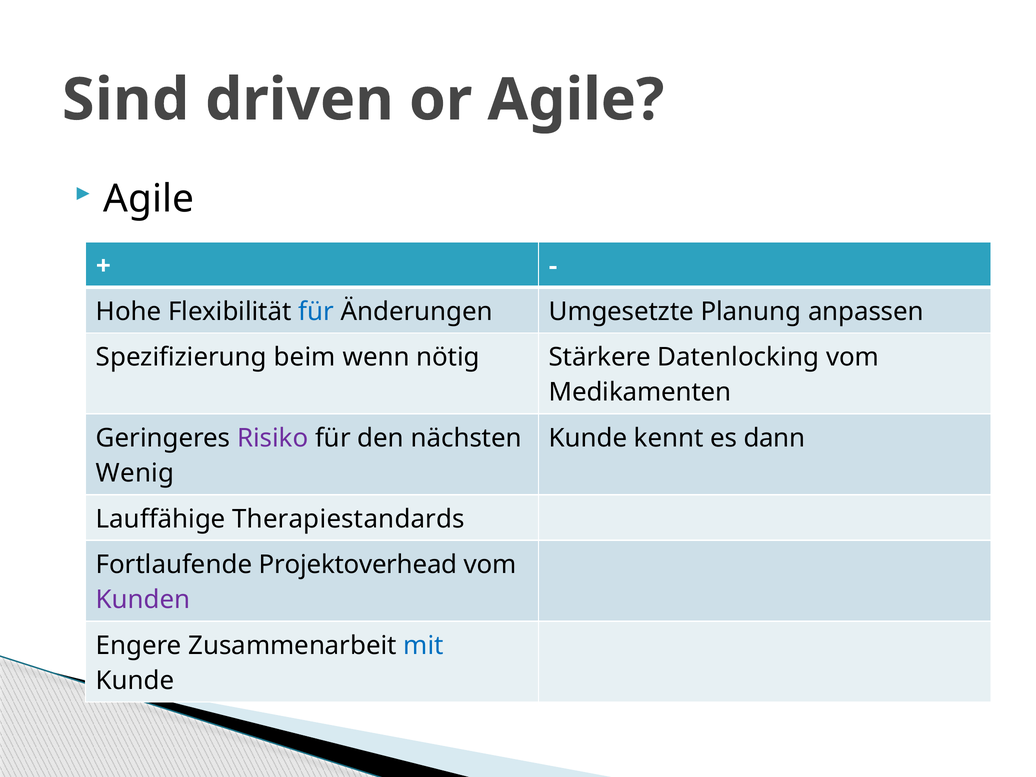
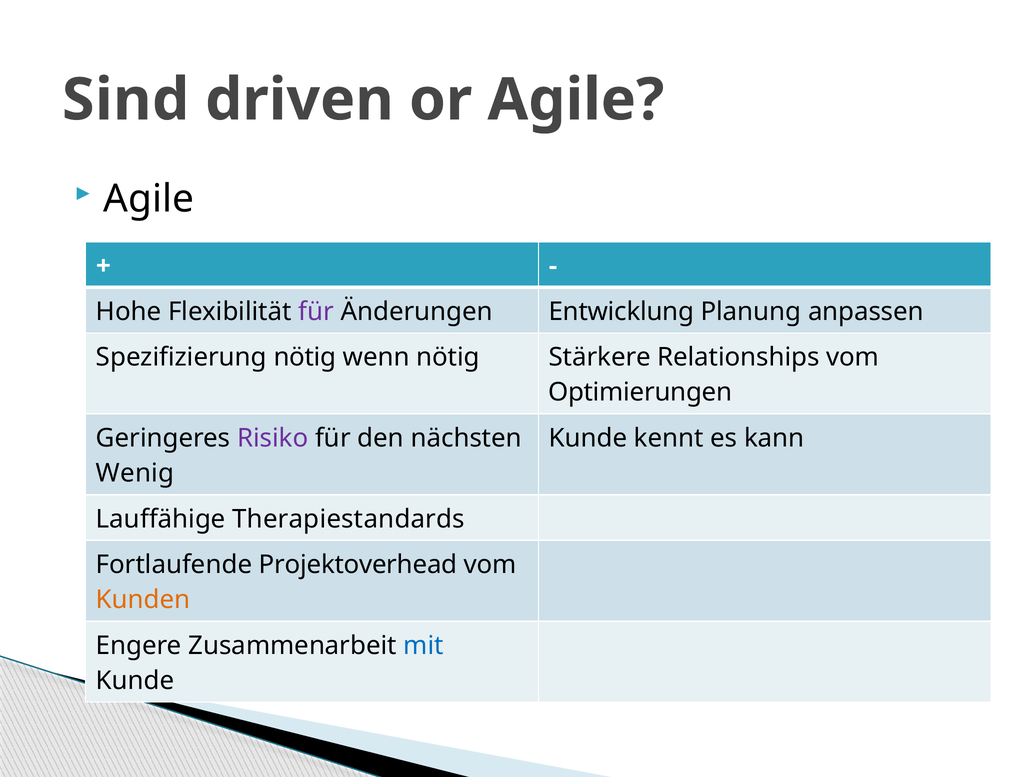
für colour: blue -> purple (316, 312)
Umgesetzte: Umgesetzte -> Entwicklung (621, 312)
Spezifizierung beim: beim -> nötig (305, 357)
Datenlocking: Datenlocking -> Relationships (738, 357)
Medikamenten: Medikamenten -> Optimierungen (640, 392)
dann: dann -> kann (774, 438)
Kunden colour: purple -> orange (143, 600)
